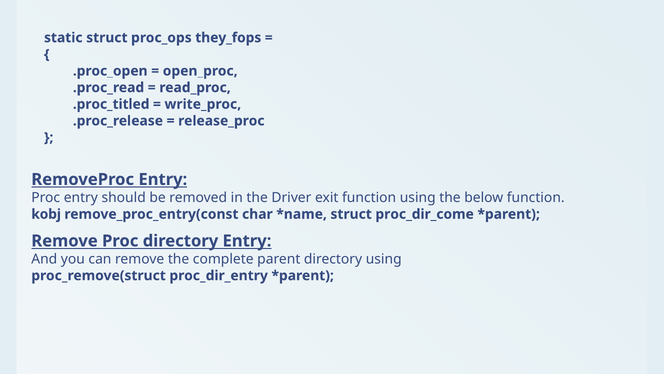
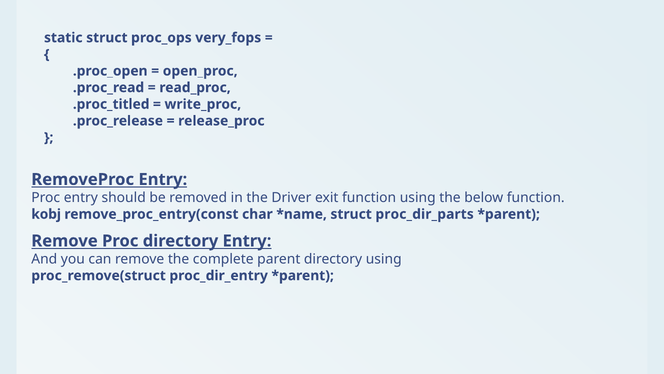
they_fops: they_fops -> very_fops (228, 38)
proc_dir_come: proc_dir_come -> proc_dir_parts (425, 214)
